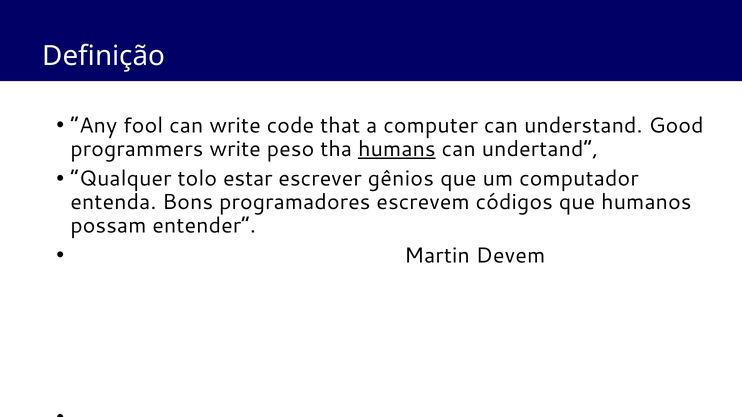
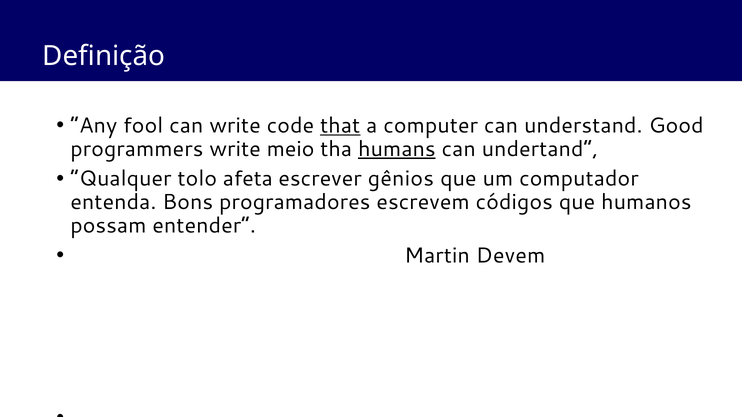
that underline: none -> present (340, 126)
peso: peso -> meio (291, 149)
estar: estar -> afeta (248, 179)
